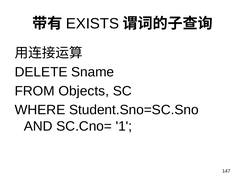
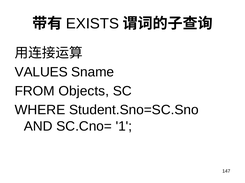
DELETE: DELETE -> VALUES (41, 72)
